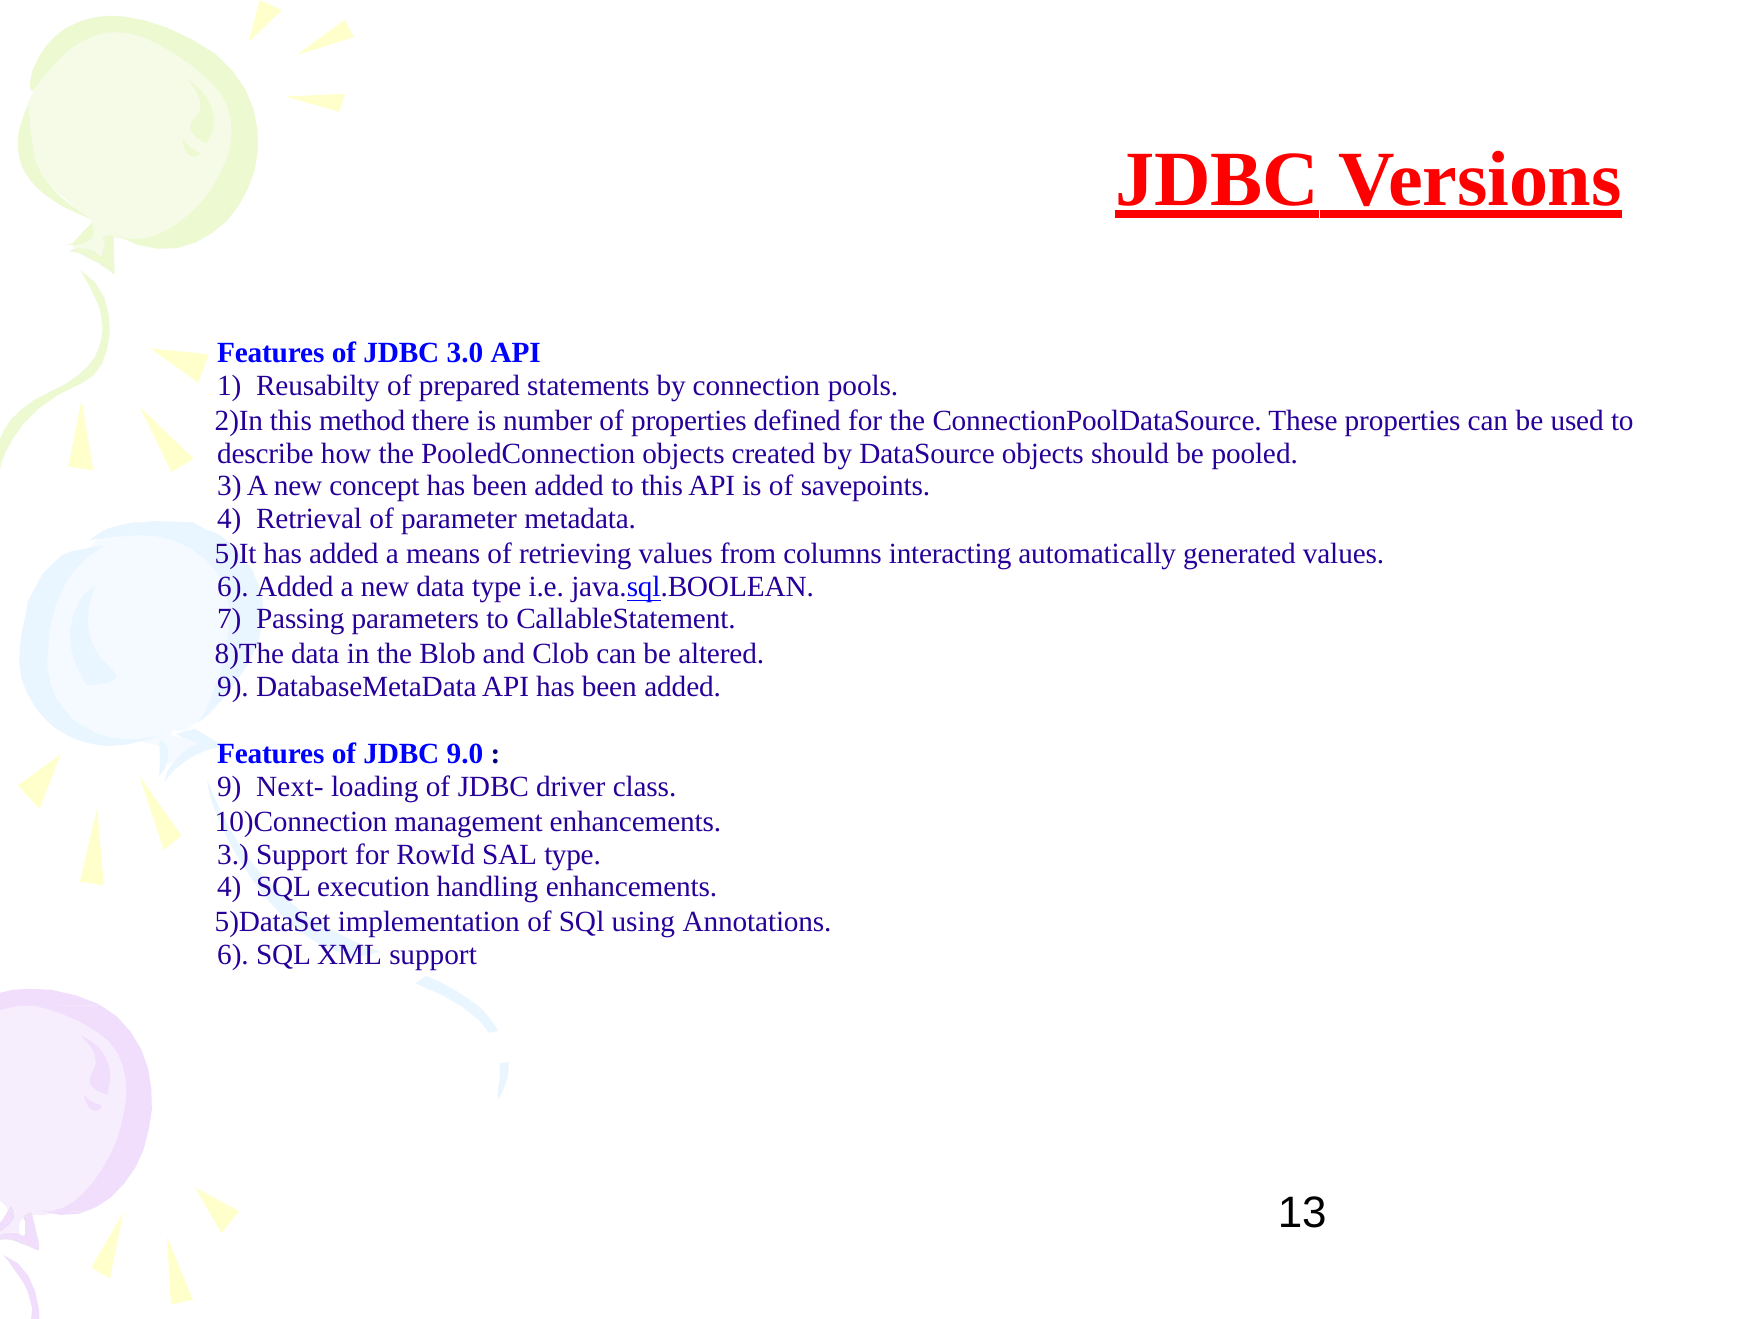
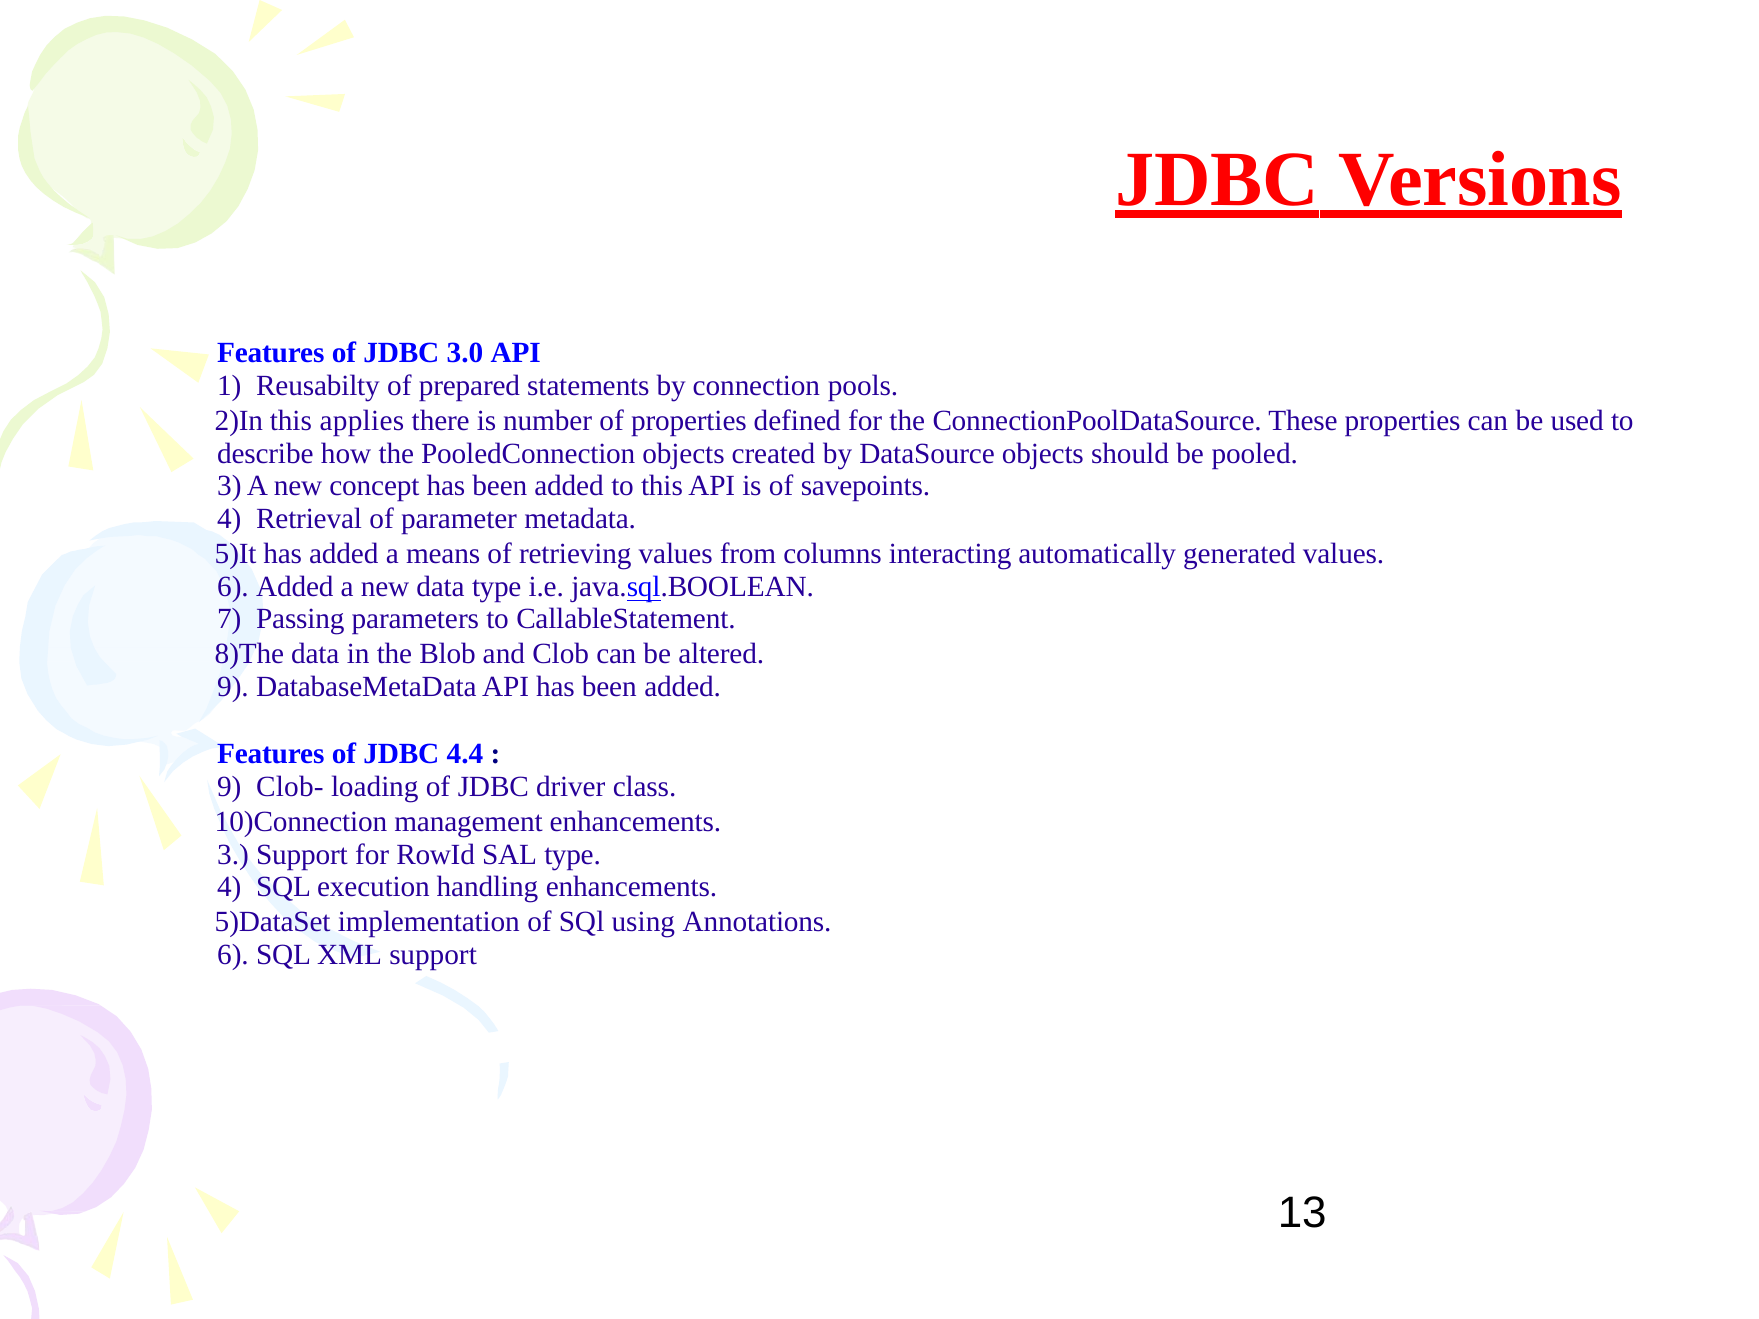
method: method -> applies (362, 421)
9.0: 9.0 -> 4.4 (465, 754)
Next-: Next- -> Clob- (290, 787)
